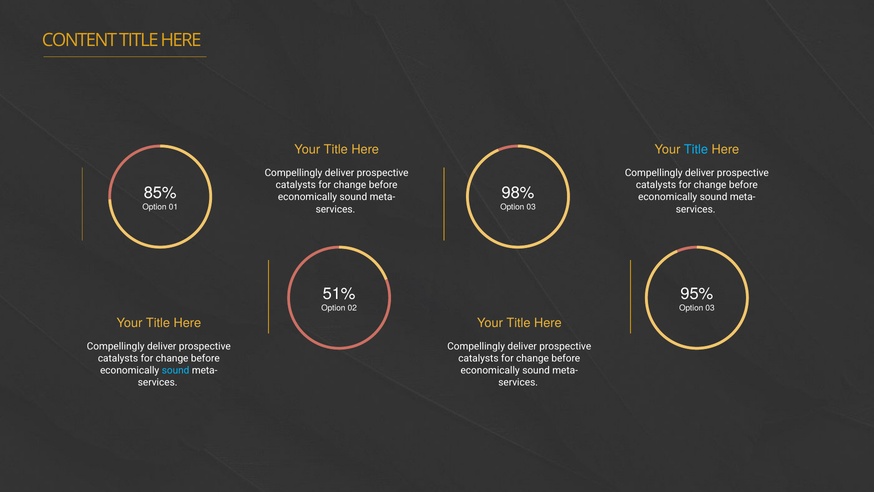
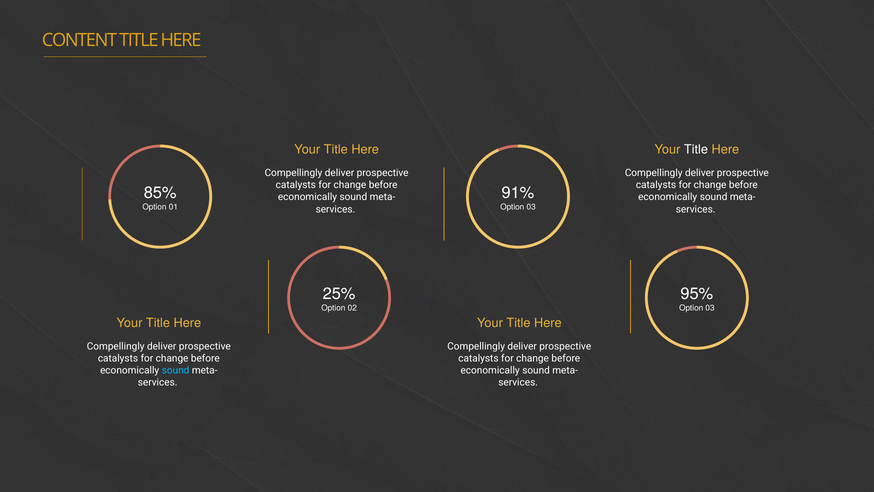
Title colour: light blue -> white (696, 150)
98%: 98% -> 91% (518, 193)
51%: 51% -> 25% (339, 294)
